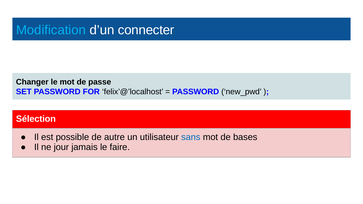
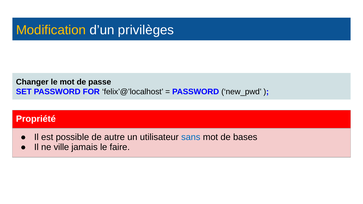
Modification colour: light blue -> yellow (51, 30)
connecter: connecter -> privilèges (146, 30)
Sélection: Sélection -> Propriété (36, 119)
jour: jour -> ville (61, 147)
